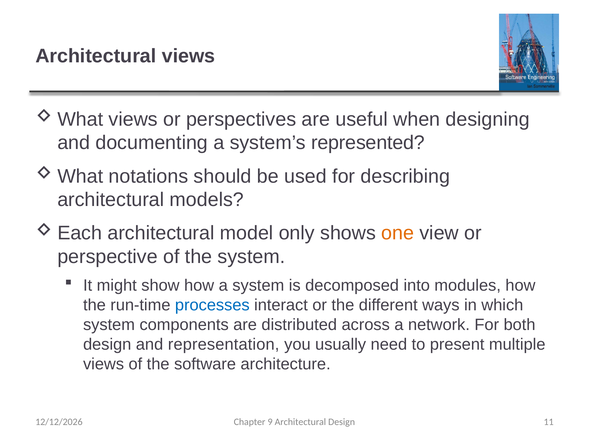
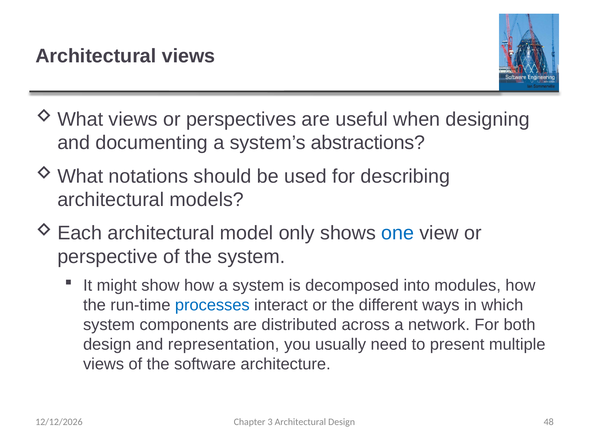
represented: represented -> abstractions (368, 143)
one colour: orange -> blue (398, 233)
9: 9 -> 3 (270, 422)
11: 11 -> 48 (549, 422)
